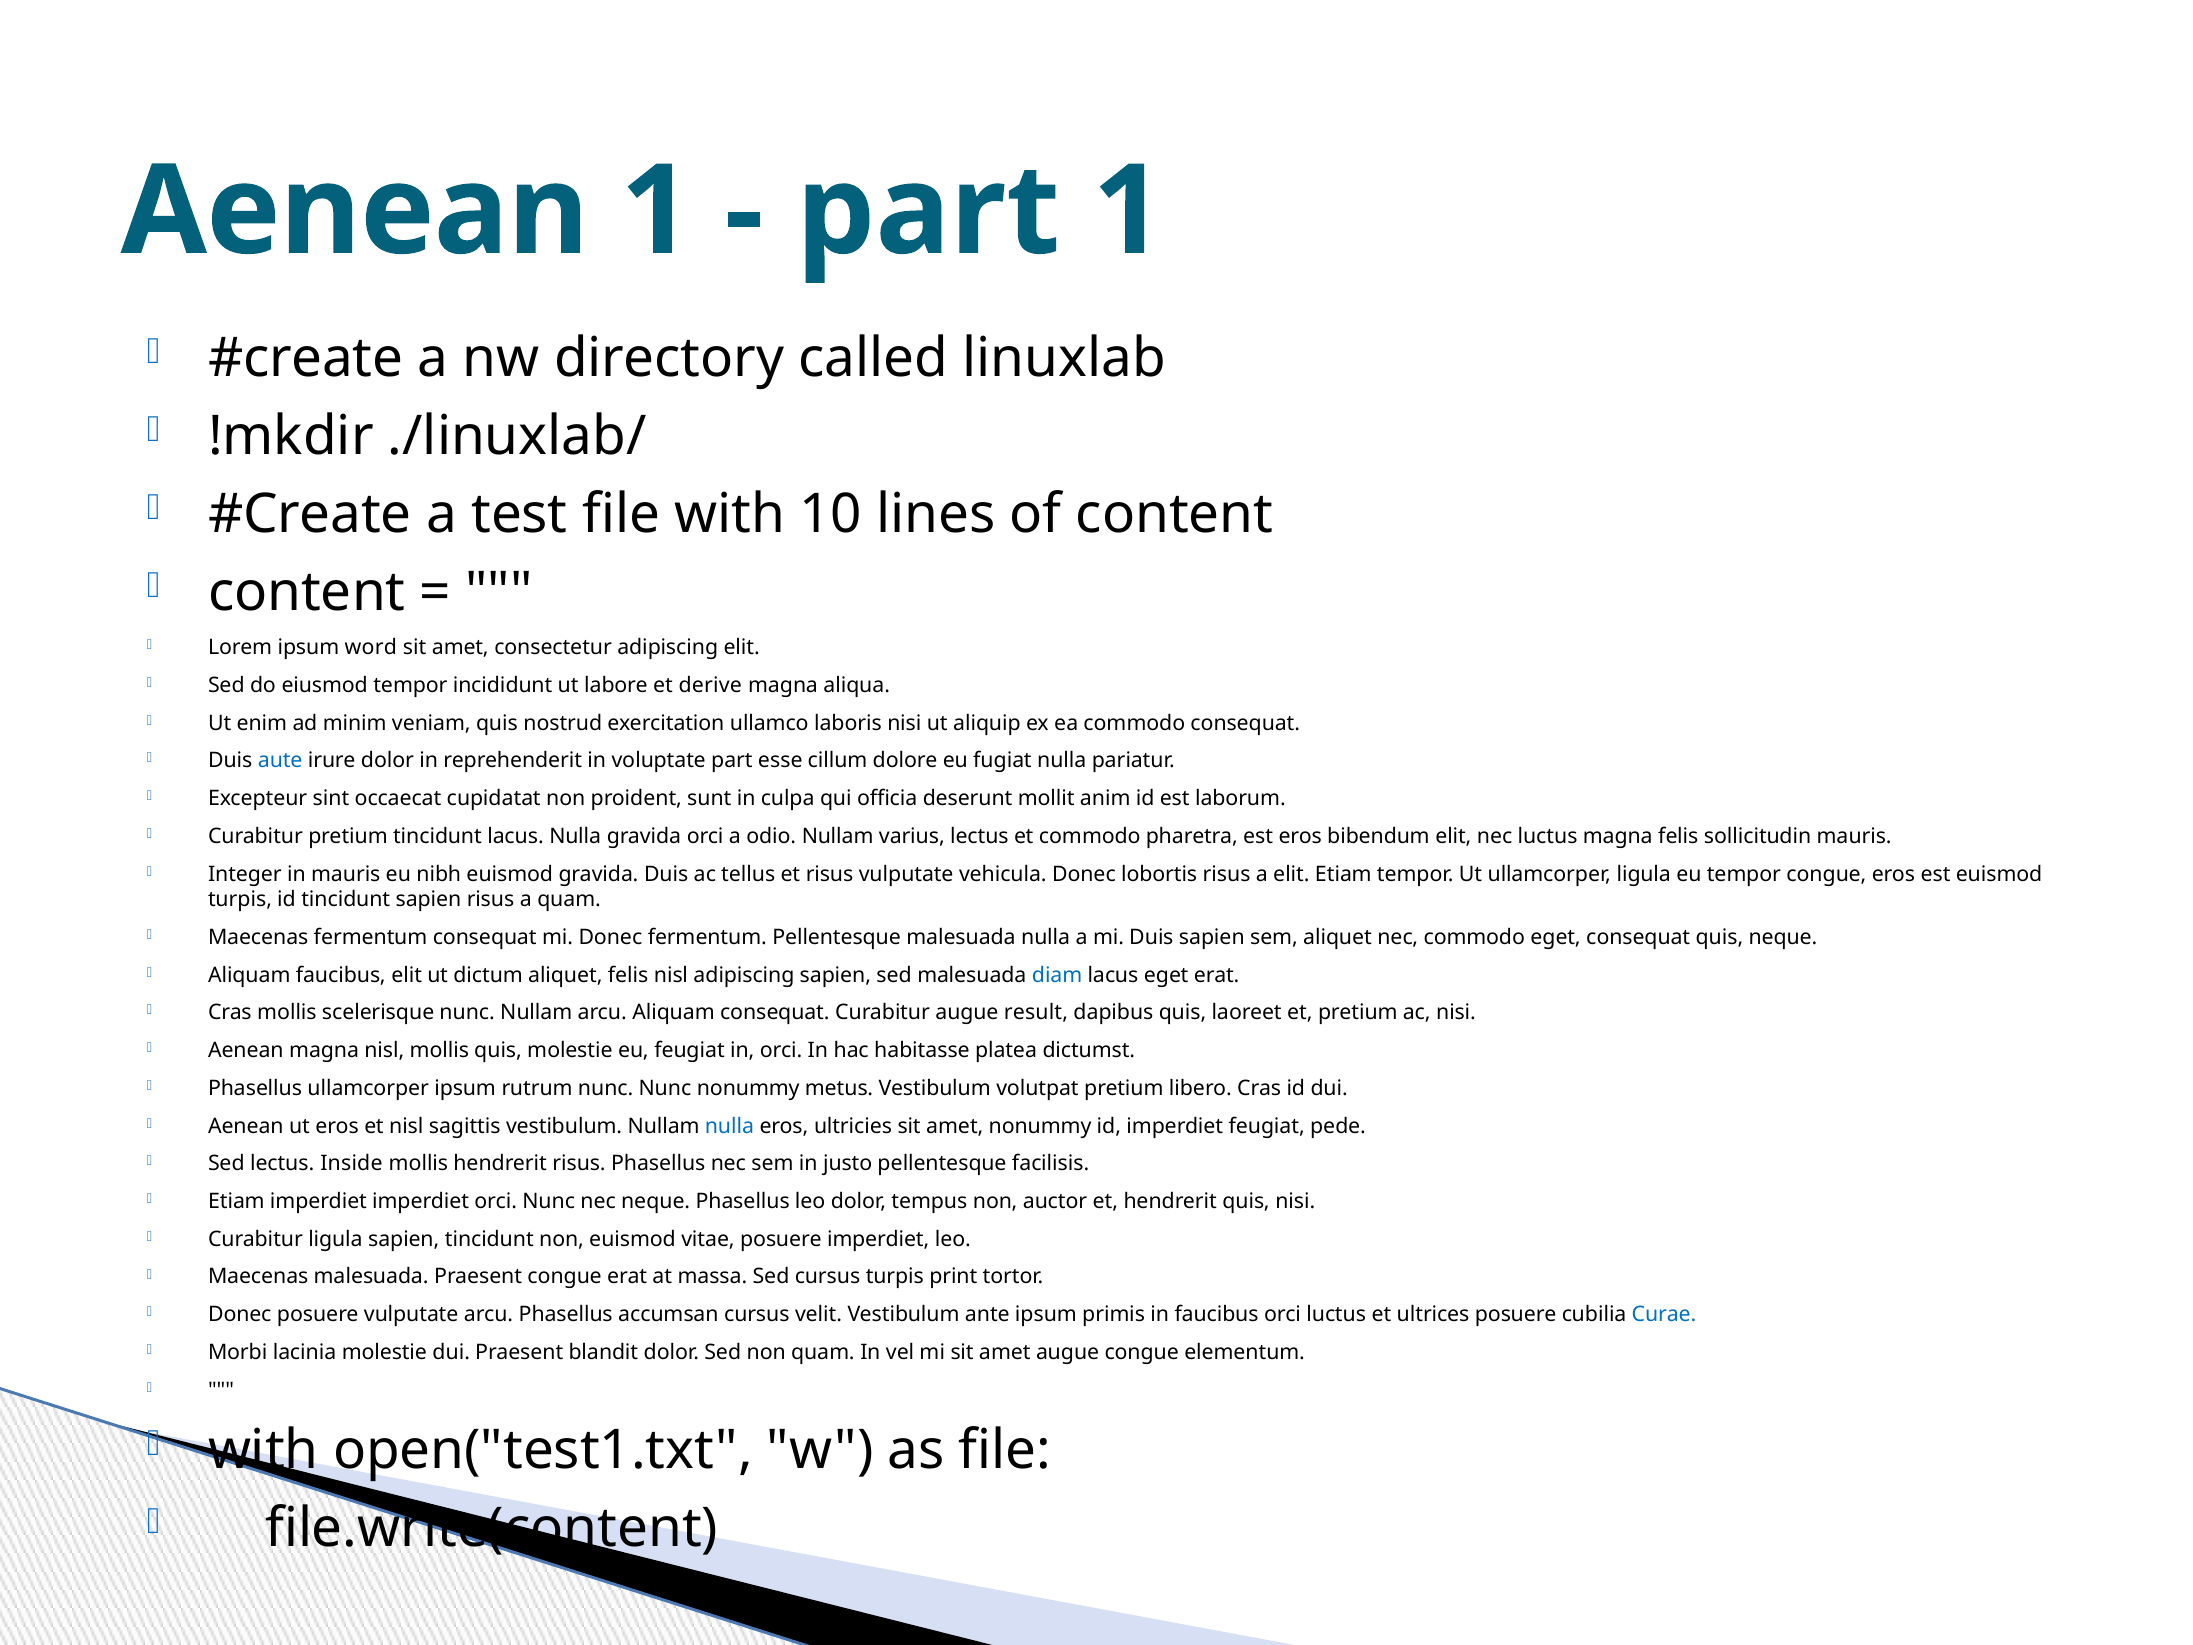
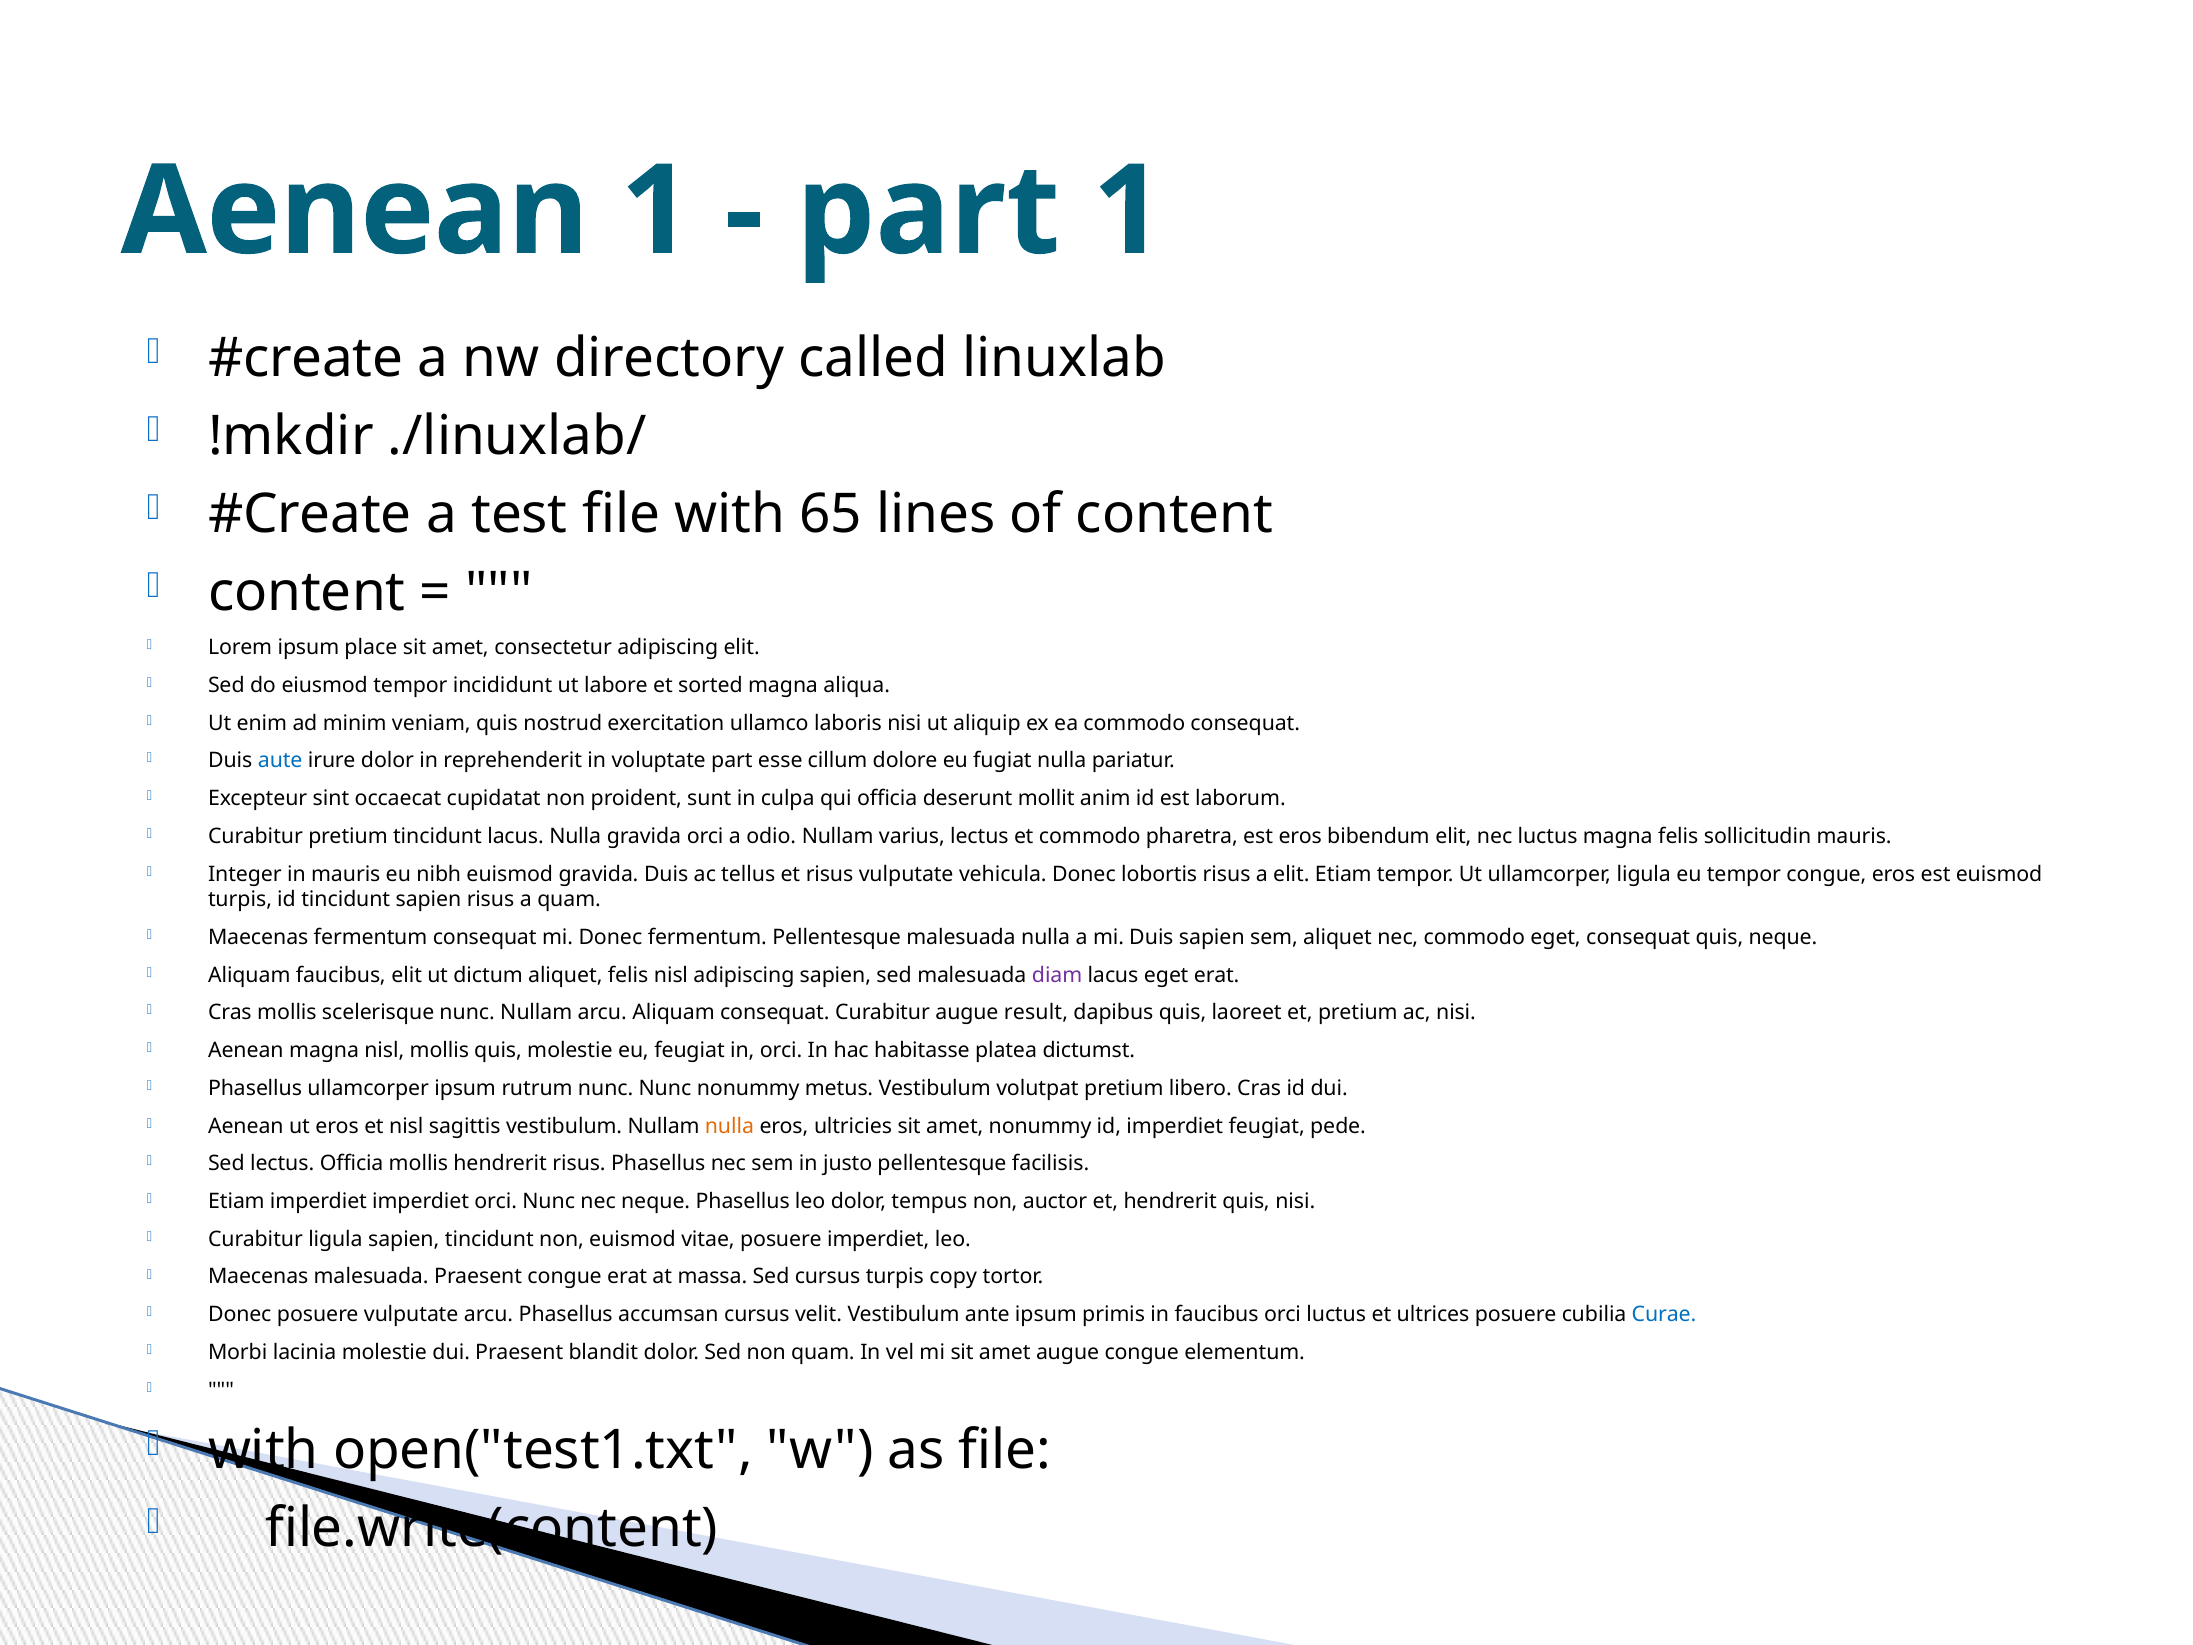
10: 10 -> 65 (831, 514)
word: word -> place (371, 647)
derive: derive -> sorted (710, 685)
diam colour: blue -> purple (1057, 975)
nulla colour: blue -> orange (729, 1126)
lectus Inside: Inside -> Officia (352, 1164)
print: print -> copy (953, 1277)
